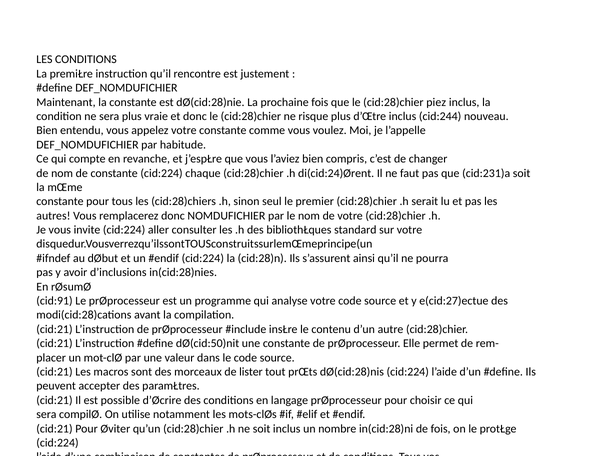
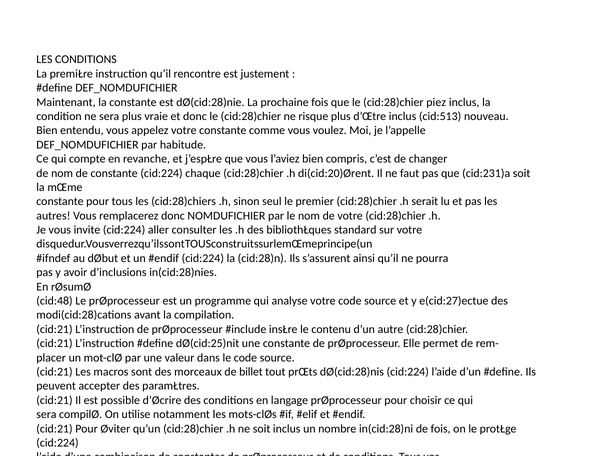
cid:244: cid:244 -> cid:513 (440, 116)
di(cid:24)Ørent: di(cid:24)Ørent -> di(cid:20)Ørent (336, 173)
cid:91: cid:91 -> cid:48 (54, 301)
dØ(cid:50)nit: dØ(cid:50)nit -> dØ(cid:25)nit (208, 343)
lister: lister -> billet (251, 372)
